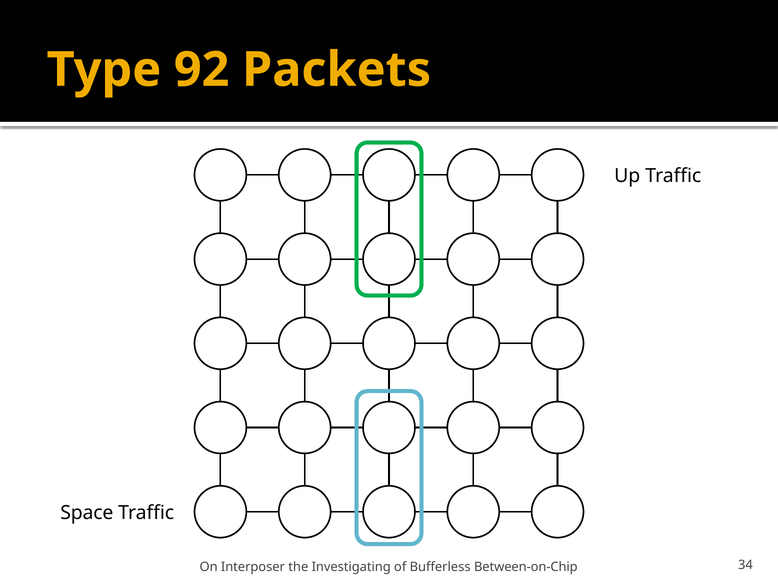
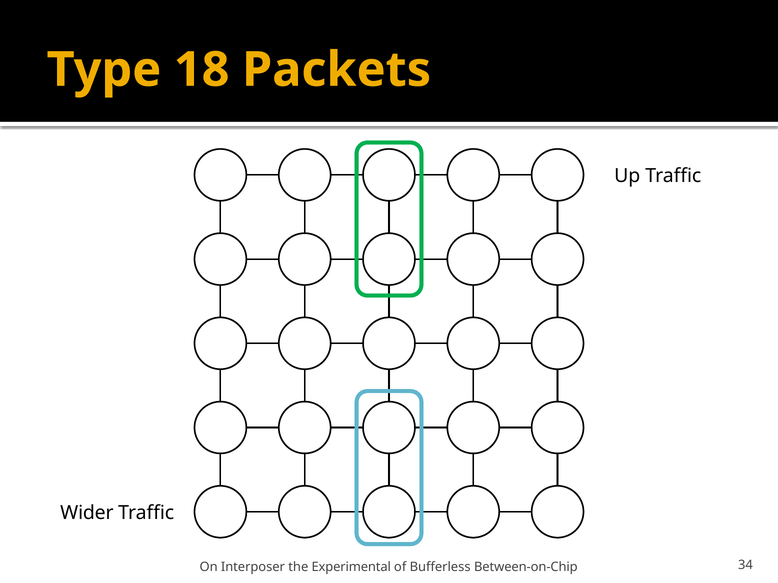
92: 92 -> 18 (202, 70)
Space: Space -> Wider (87, 513)
Investigating: Investigating -> Experimental (351, 568)
